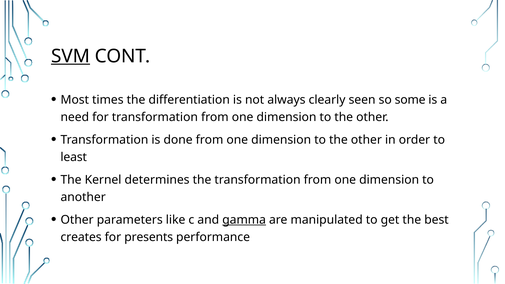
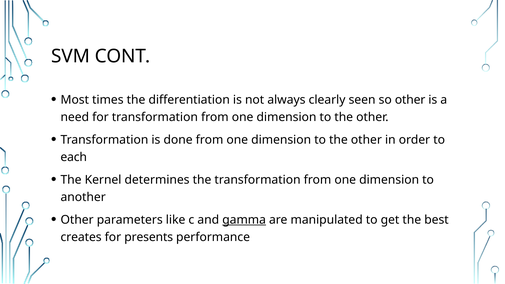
SVM underline: present -> none (71, 56)
so some: some -> other (410, 100)
least: least -> each (74, 157)
